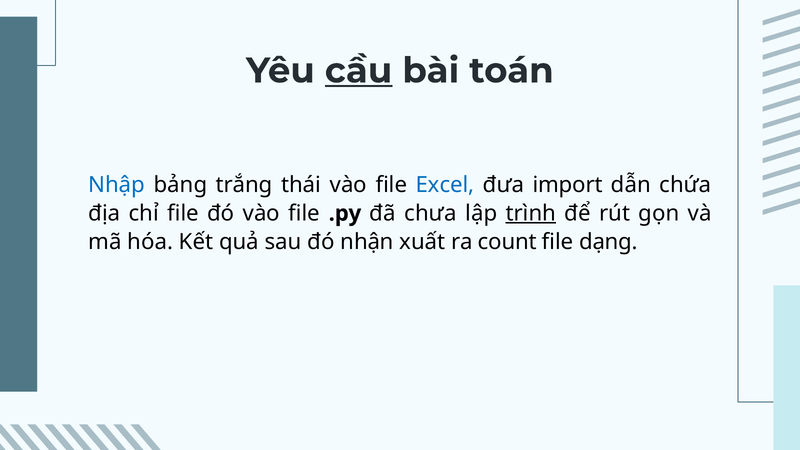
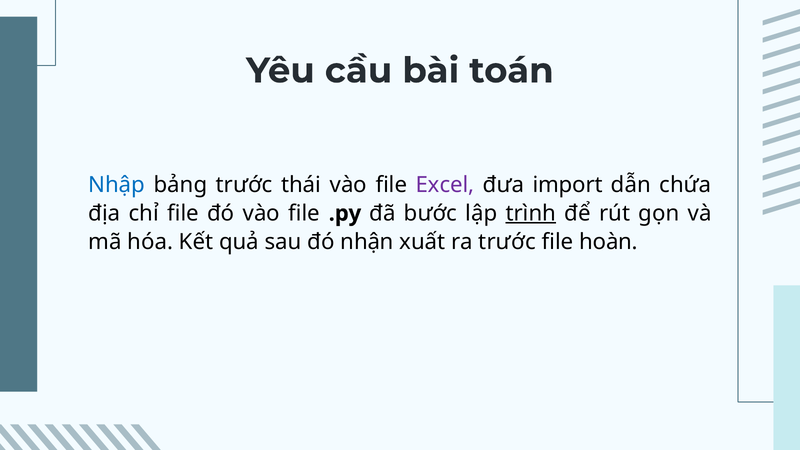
cầu underline: present -> none (359, 71)
bảng trắng: trắng -> trước (244, 185)
Excel colour: blue -> purple (445, 185)
chưa: chưa -> bước (431, 213)
ra count: count -> trước (507, 242)
dạng: dạng -> hoàn (608, 242)
